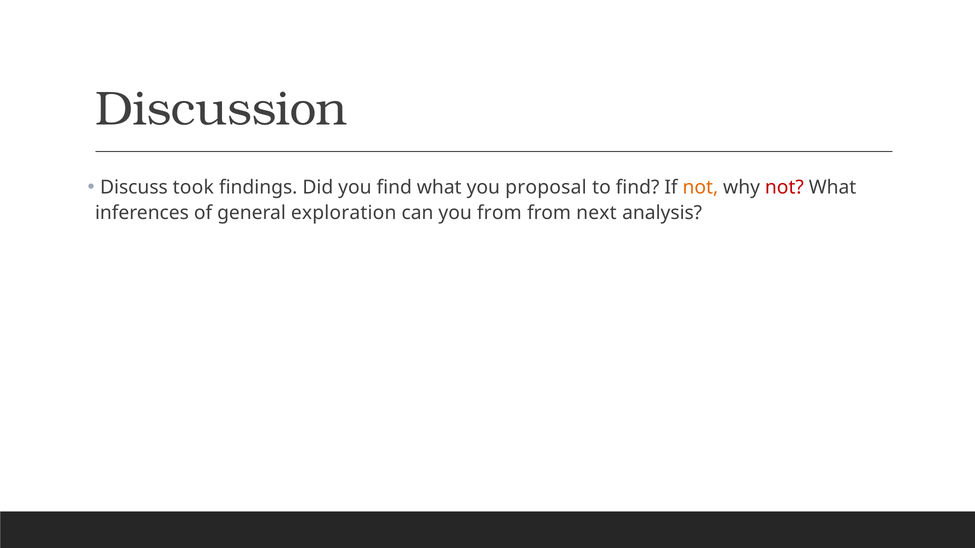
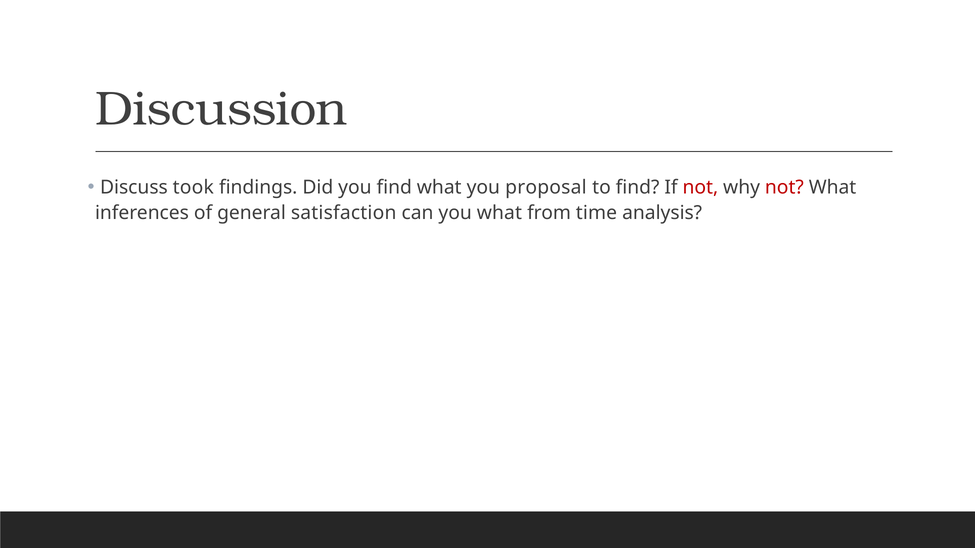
not colour: orange -> red (700, 187)
exploration: exploration -> satisfaction (344, 213)
you from: from -> what (499, 213)
next: next -> time (596, 213)
